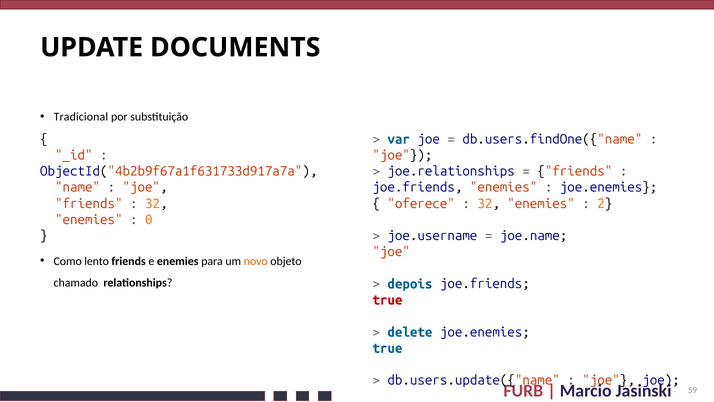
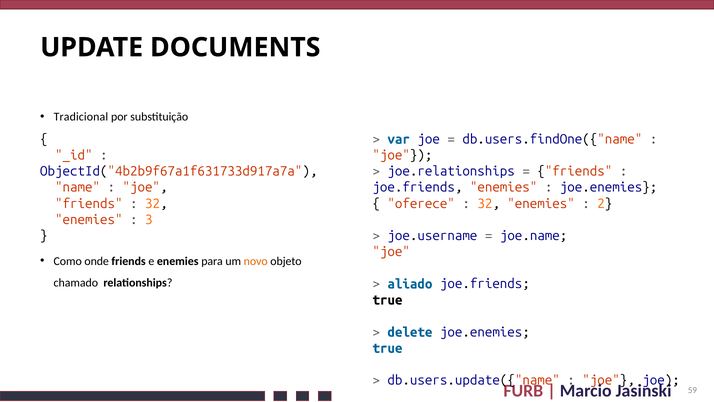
0: 0 -> 3 (149, 220)
lento: lento -> onde (97, 261)
depois: depois -> aliado (410, 284)
true colour: red -> black (387, 300)
